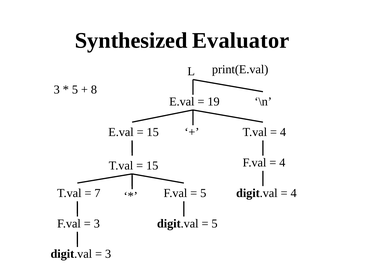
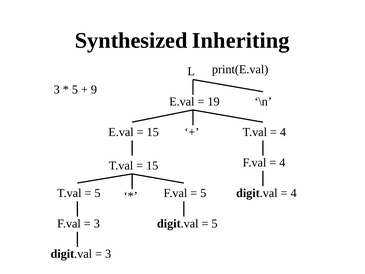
Evaluator: Evaluator -> Inheriting (241, 41)
8: 8 -> 9 (94, 89)
7: 7 -> 5 (97, 193)
